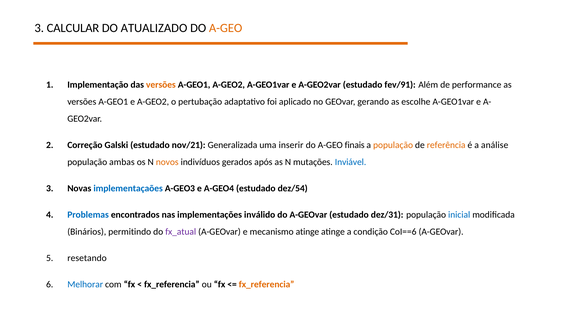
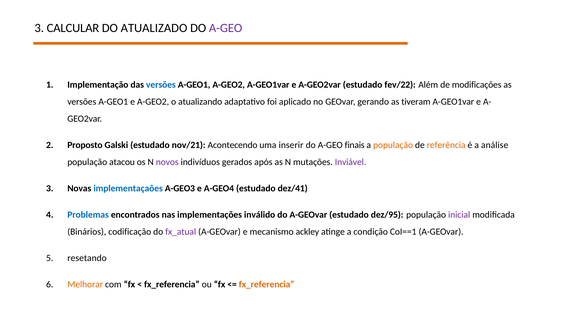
A-GEO colour: orange -> purple (226, 28)
versões colour: orange -> blue (161, 85)
fev/91: fev/91 -> fev/22 (400, 85)
performance: performance -> modificações (477, 85)
pertubação: pertubação -> atualizando (200, 102)
escolhe: escolhe -> tiveram (416, 102)
Correção: Correção -> Proposto (85, 145)
Generalizada: Generalizada -> Acontecendo (233, 145)
ambas: ambas -> atacou (122, 162)
novos colour: orange -> purple (167, 162)
Inviável colour: blue -> purple (351, 162)
dez/54: dez/54 -> dez/41 (293, 189)
dez/31: dez/31 -> dez/95 (387, 215)
inicial colour: blue -> purple (459, 215)
permitindo: permitindo -> codificação (130, 232)
mecanismo atinge: atinge -> ackley (307, 232)
CoI==6: CoI==6 -> CoI==1 (403, 232)
Melhorar colour: blue -> orange (85, 285)
